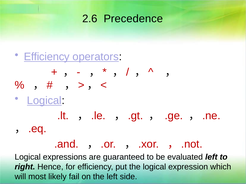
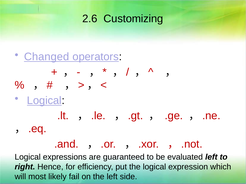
Precedence: Precedence -> Customizing (133, 19)
Efficiency: Efficiency -> Changed (47, 57)
